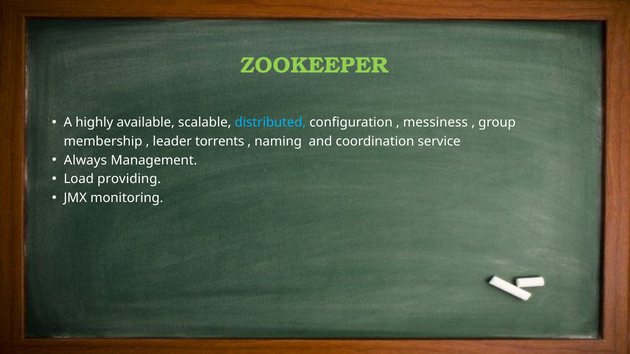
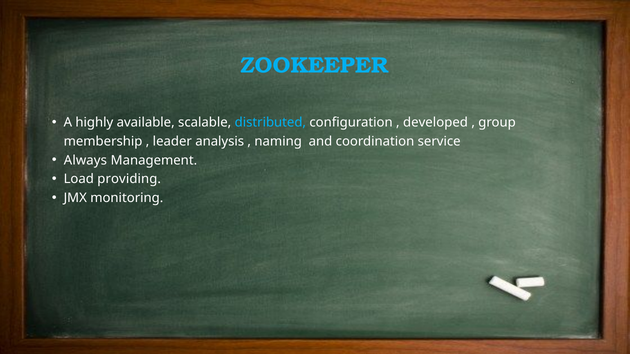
ZOOKEEPER colour: light green -> light blue (315, 66)
messiness: messiness -> developed (435, 123)
torrents: torrents -> analysis (220, 141)
